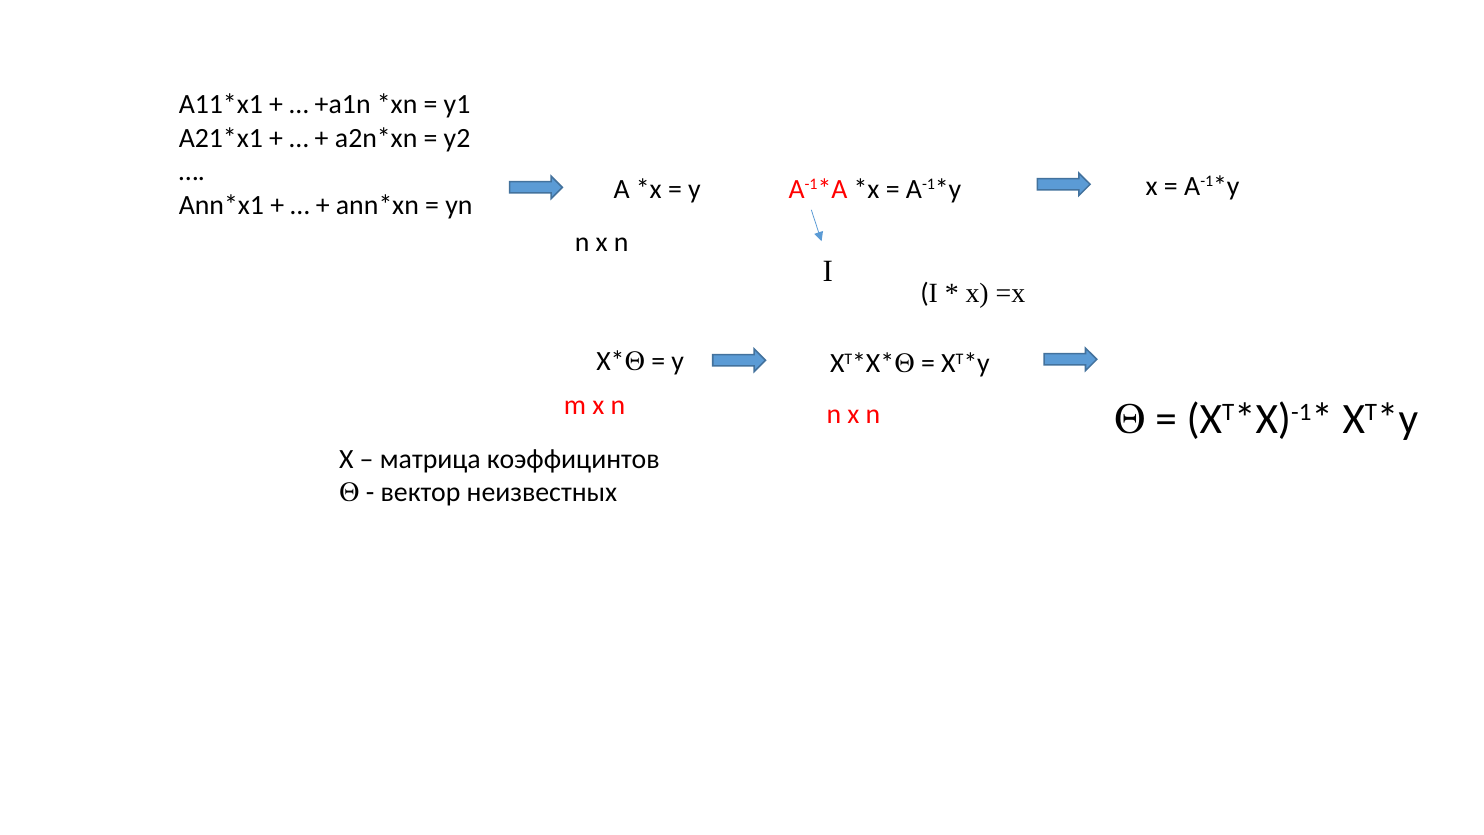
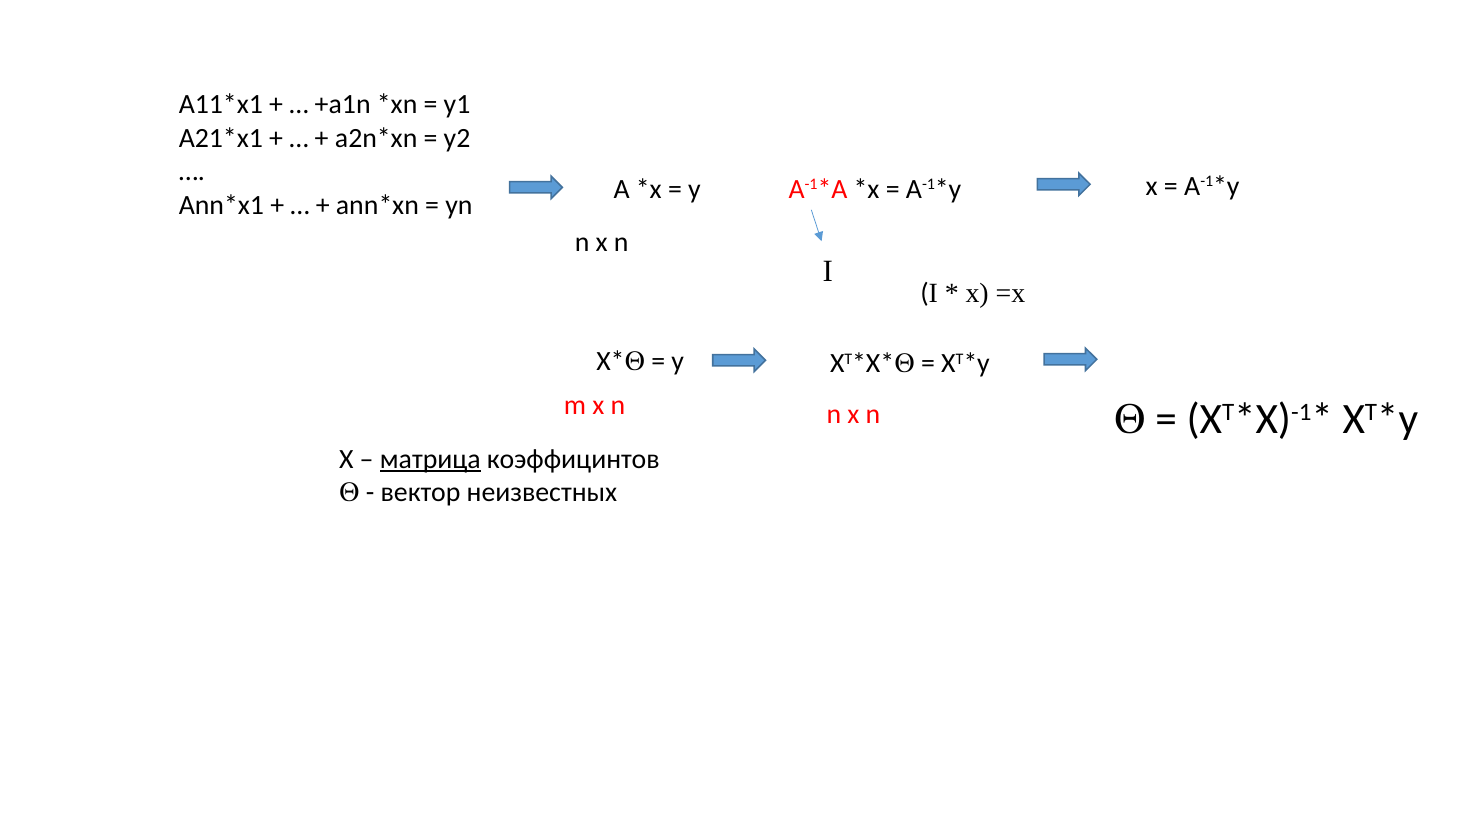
матрица underline: none -> present (430, 459)
